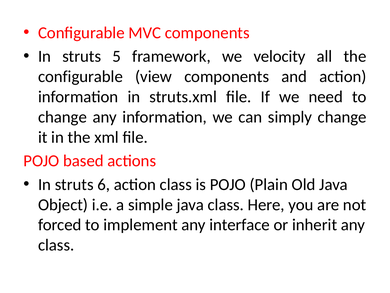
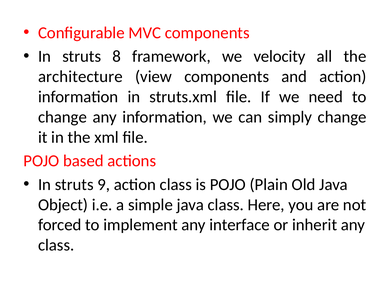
5: 5 -> 8 (117, 56)
configurable: configurable -> architecture (80, 76)
6: 6 -> 9 (104, 184)
